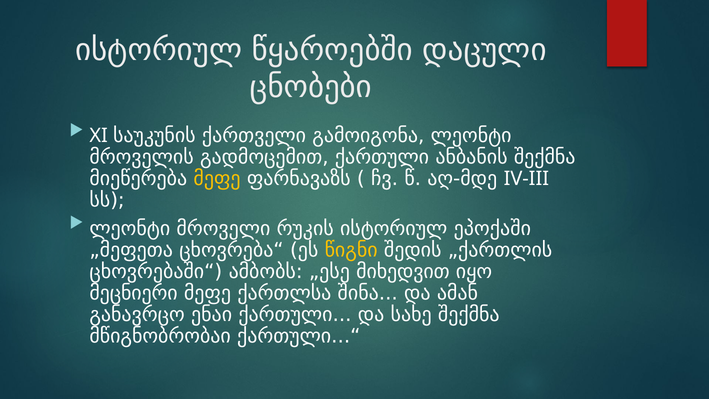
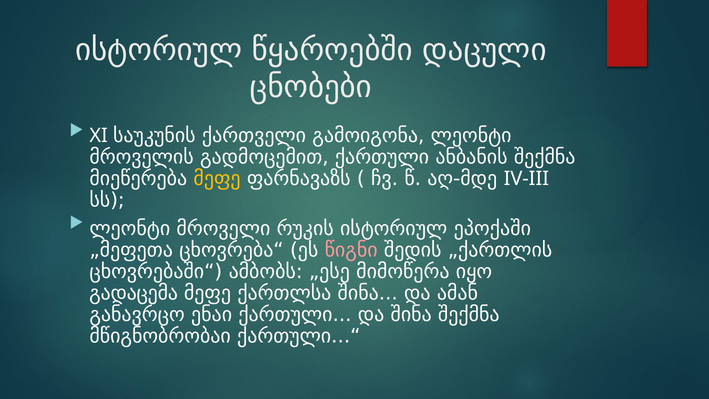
წიგნი colour: yellow -> pink (351, 250)
მიხედვით: მიხედვით -> მიმოწერა (403, 271)
მეცნიერი: მეცნიერი -> გადაცემა (134, 293)
და სახე: სახე -> შინა (411, 315)
